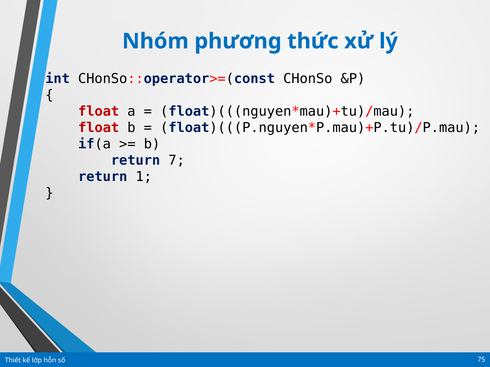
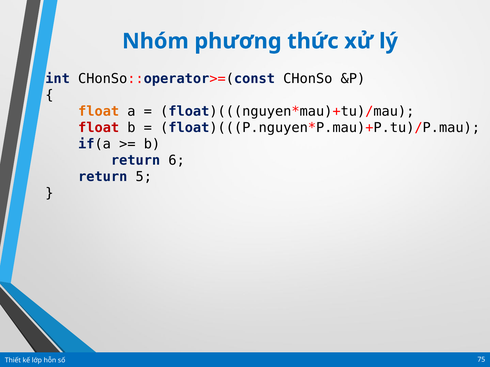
float colour: red -> orange (99, 112)
7: 7 -> 6 (177, 161)
1: 1 -> 5 (144, 177)
